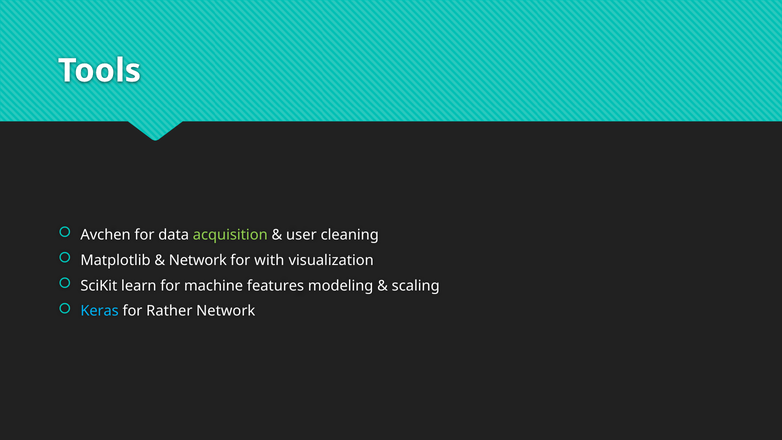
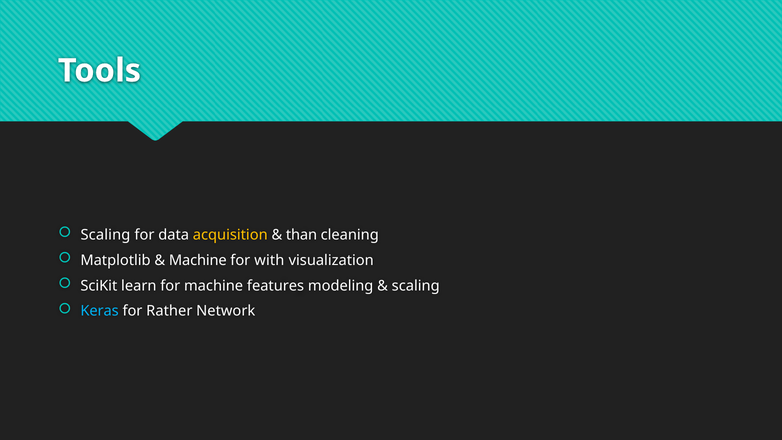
Avchen: Avchen -> Scaling (105, 235)
acquisition colour: light green -> yellow (230, 235)
user: user -> than (301, 235)
Network: Network -> Machine (198, 260)
